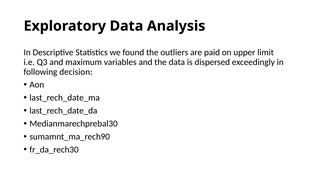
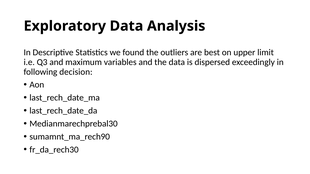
paid: paid -> best (212, 52)
